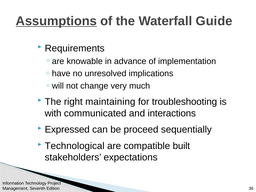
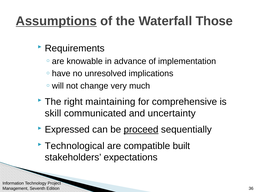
Guide: Guide -> Those (214, 21)
troubleshooting: troubleshooting -> comprehensive (184, 102)
with: with -> skill (53, 113)
interactions: interactions -> uncertainty (172, 113)
proceed underline: none -> present (141, 130)
